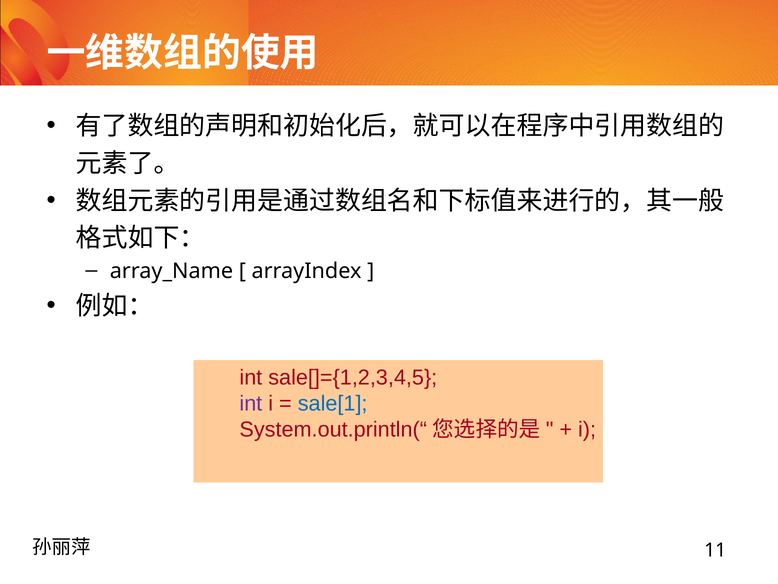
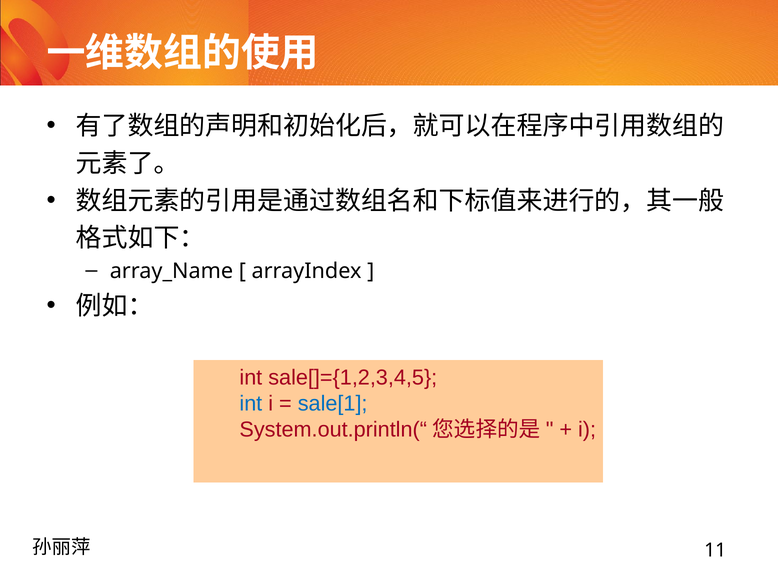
int colour: purple -> blue (251, 403)
